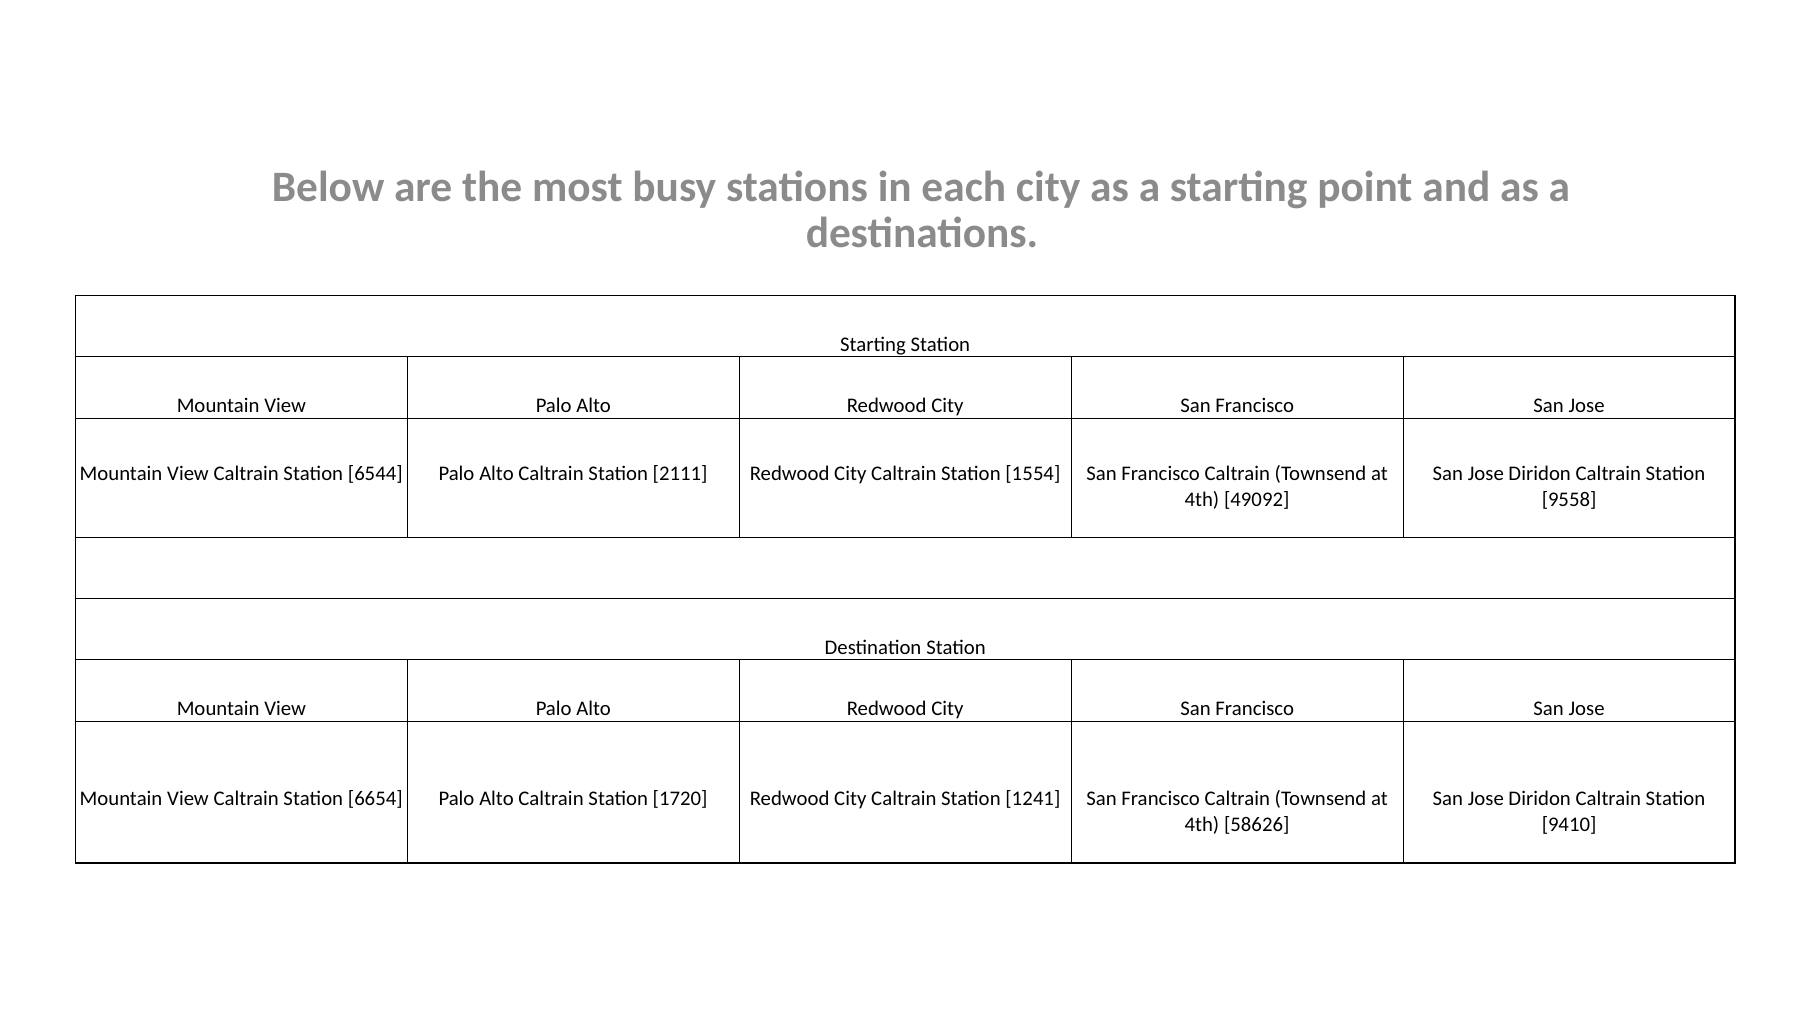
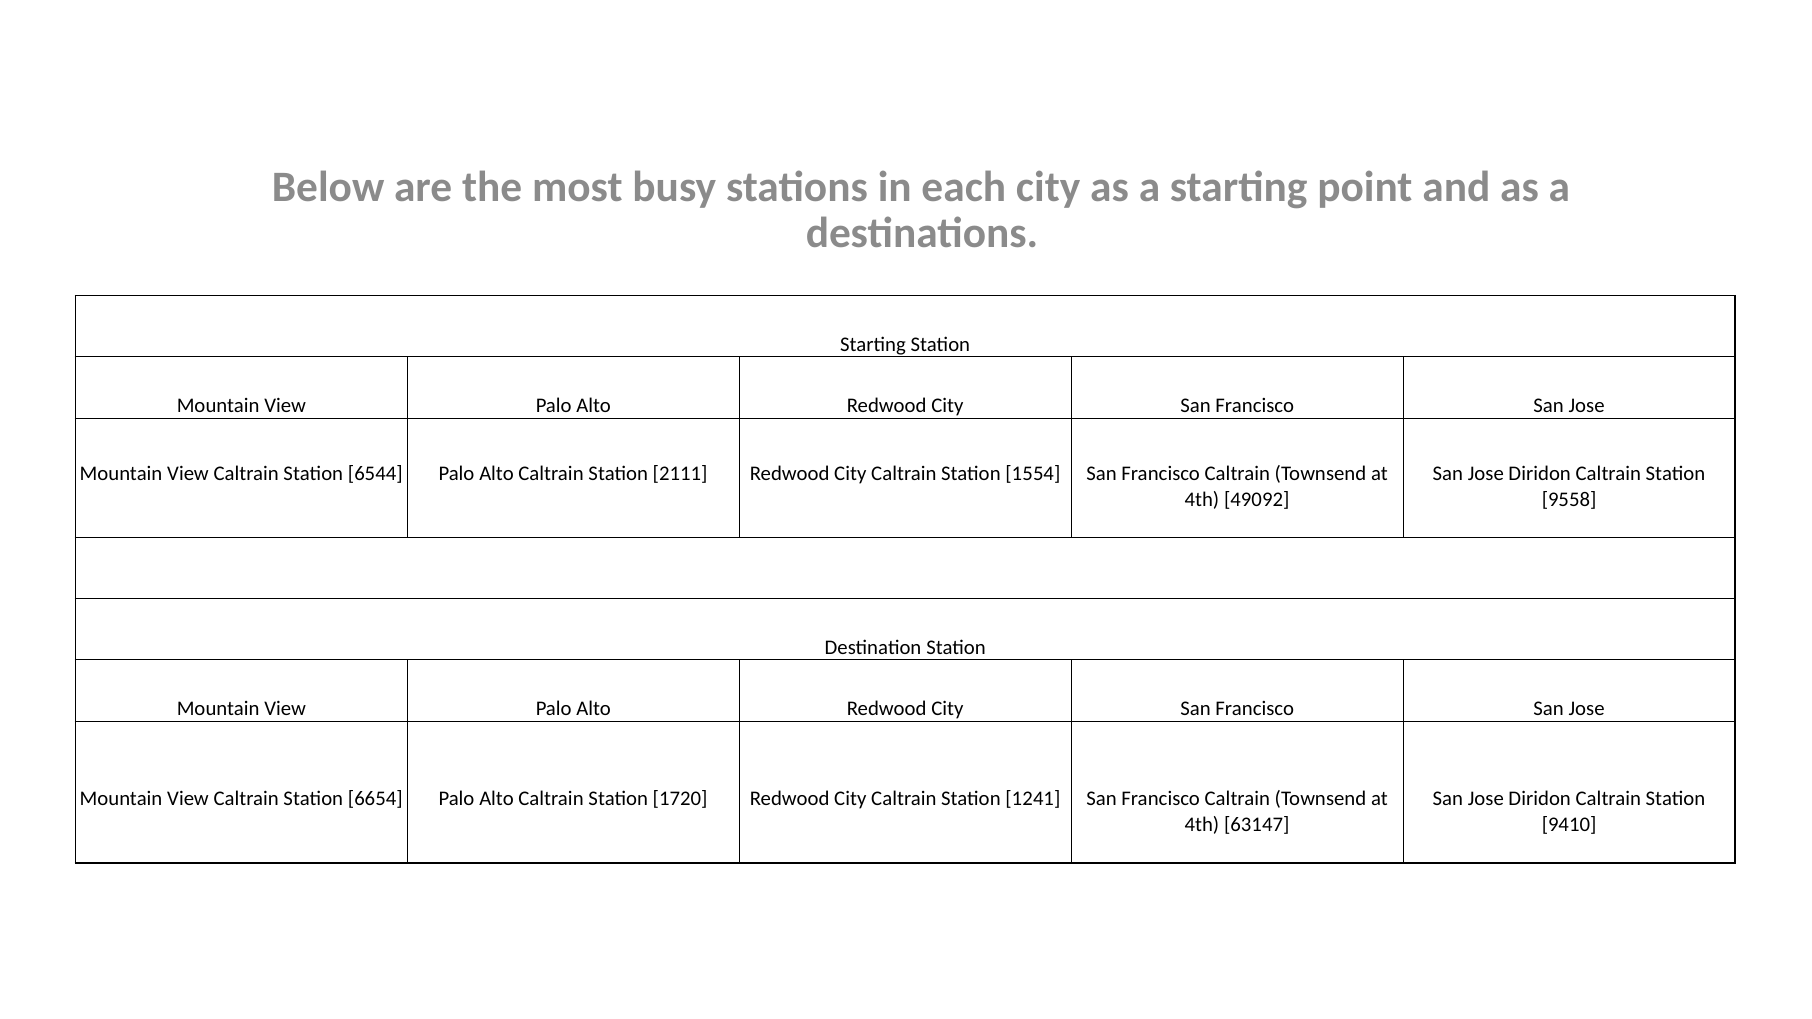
58626: 58626 -> 63147 (1257, 825)
